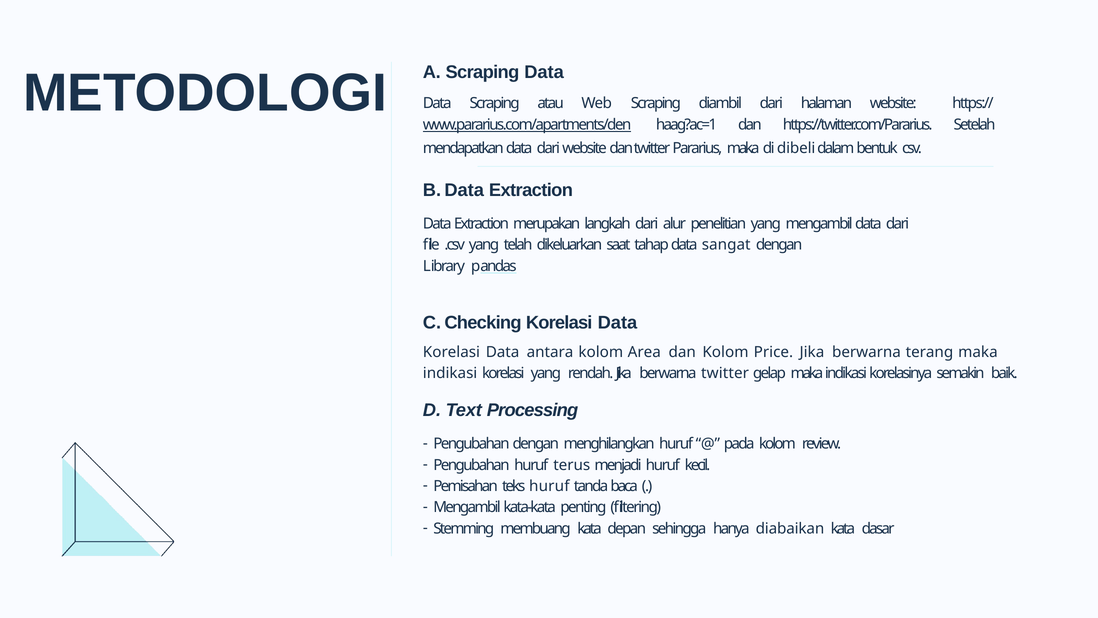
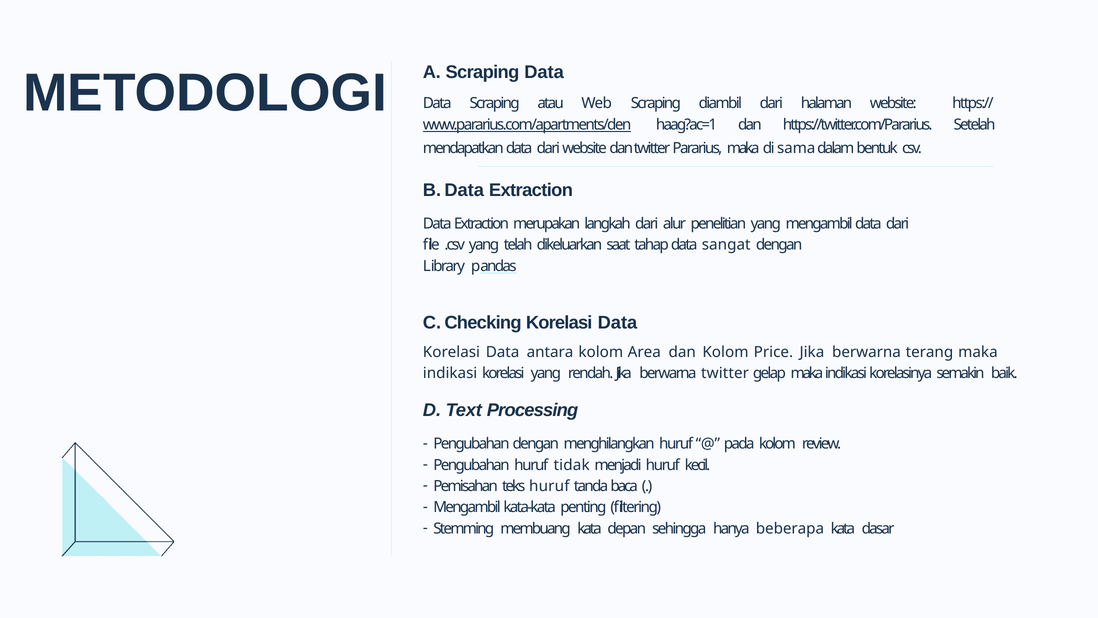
dibeli: dibeli -> sama (796, 148)
terus: terus -> tidak (572, 465)
diabaikan: diabaikan -> beberapa (790, 528)
